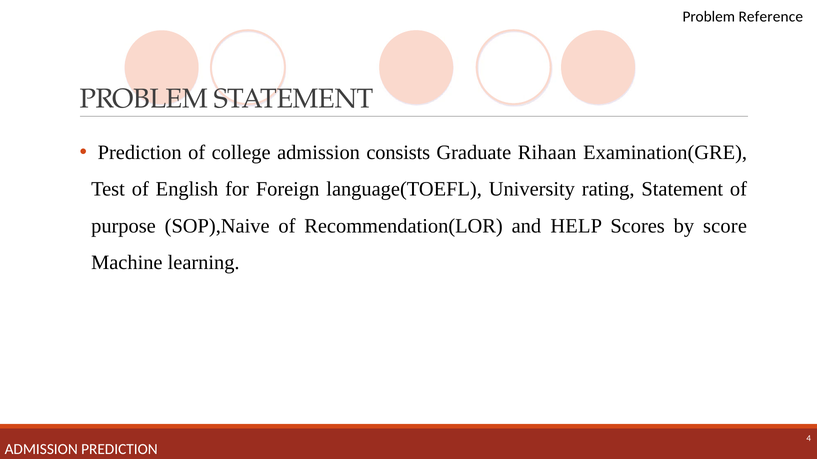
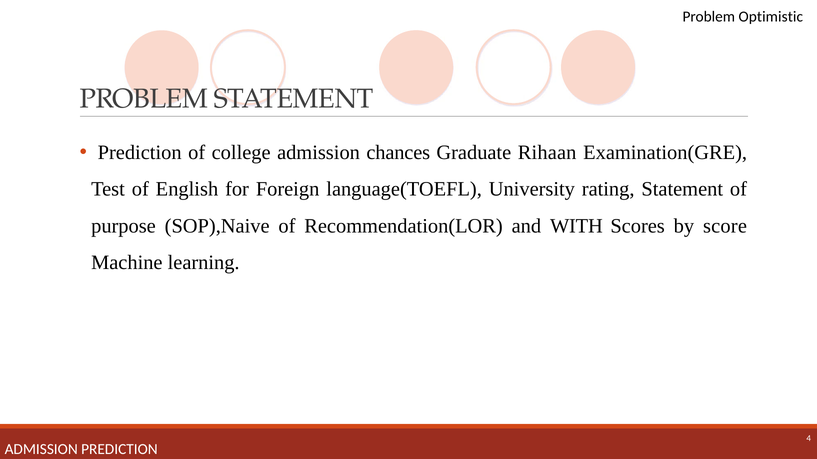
Reference: Reference -> Optimistic (771, 17)
consists: consists -> chances (398, 153)
HELP: HELP -> WITH (576, 226)
